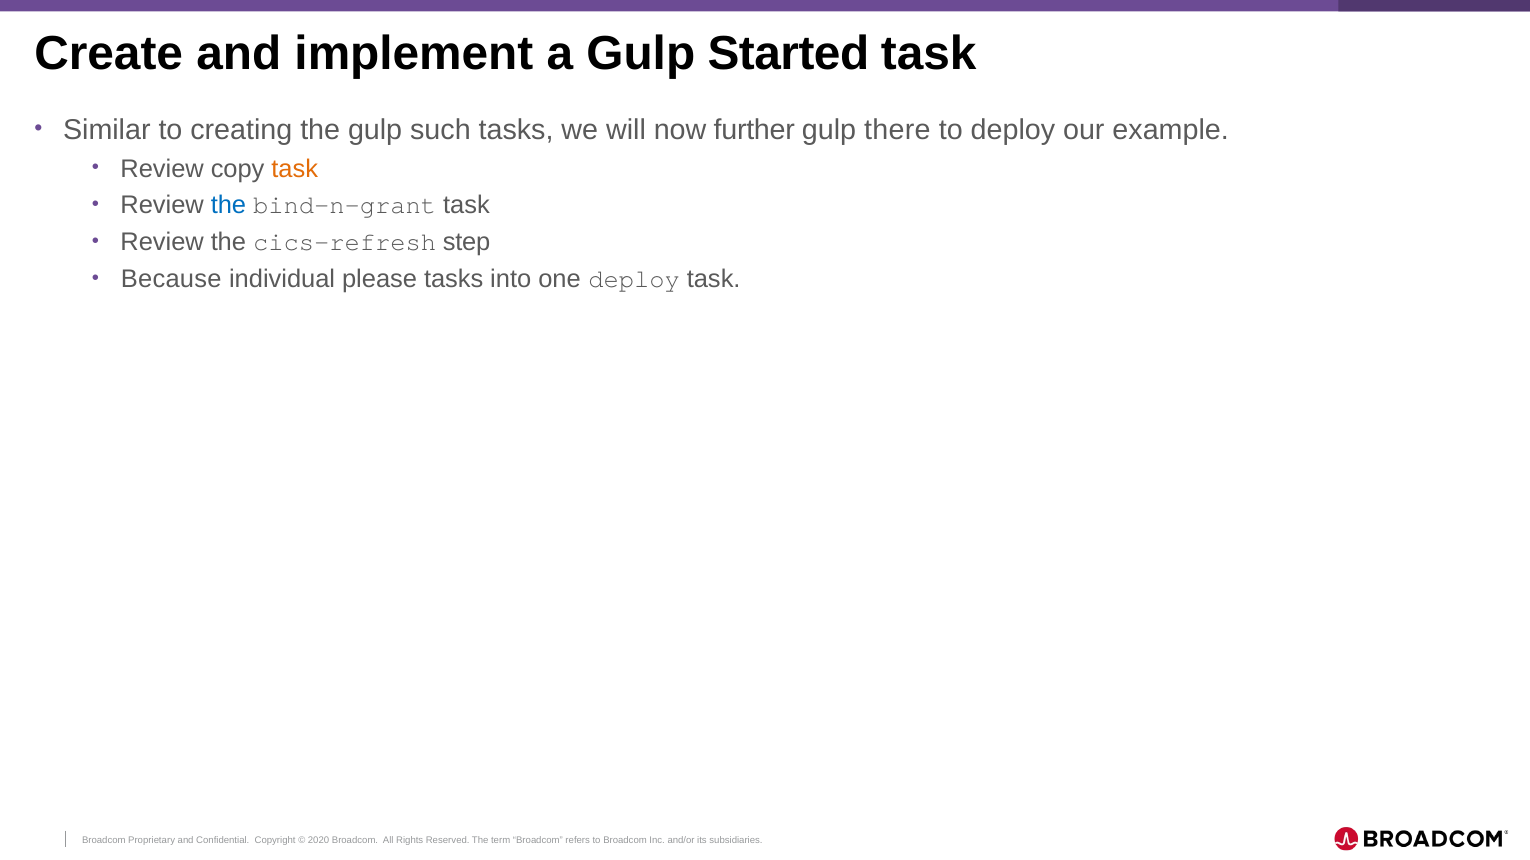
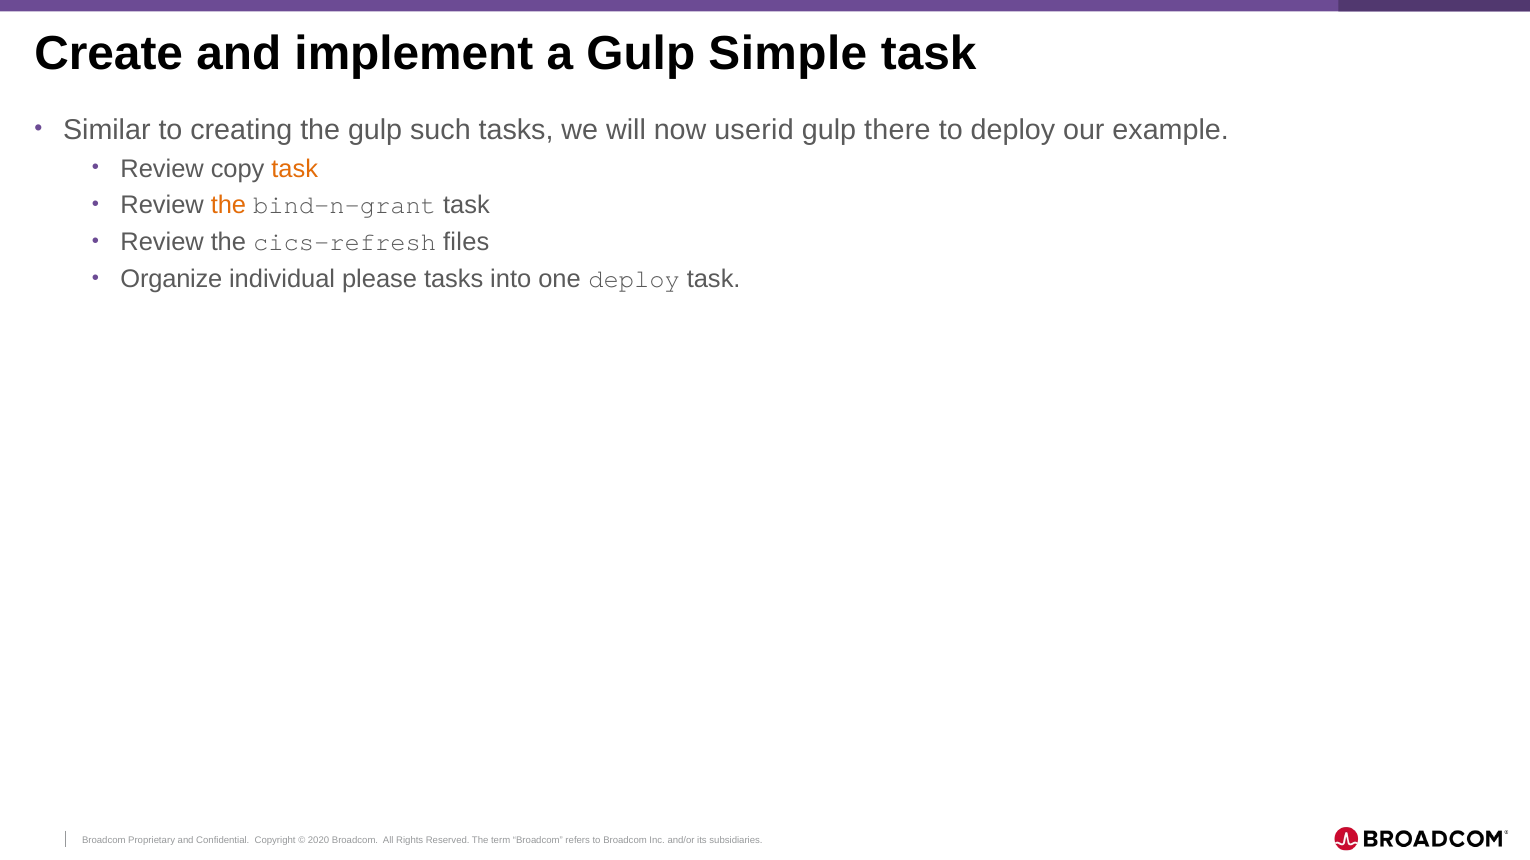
Started: Started -> Simple (788, 54)
further: further -> userid (754, 130)
the colour: blue -> orange (228, 206)
step: step -> files (466, 243)
Because: Because -> Organize (171, 279)
